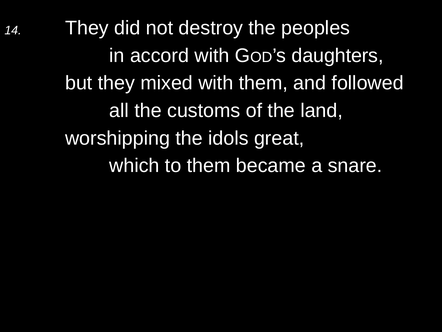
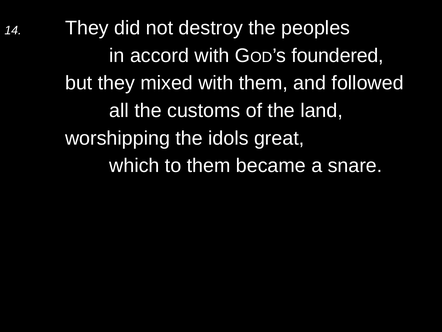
daughters: daughters -> foundered (338, 55)
